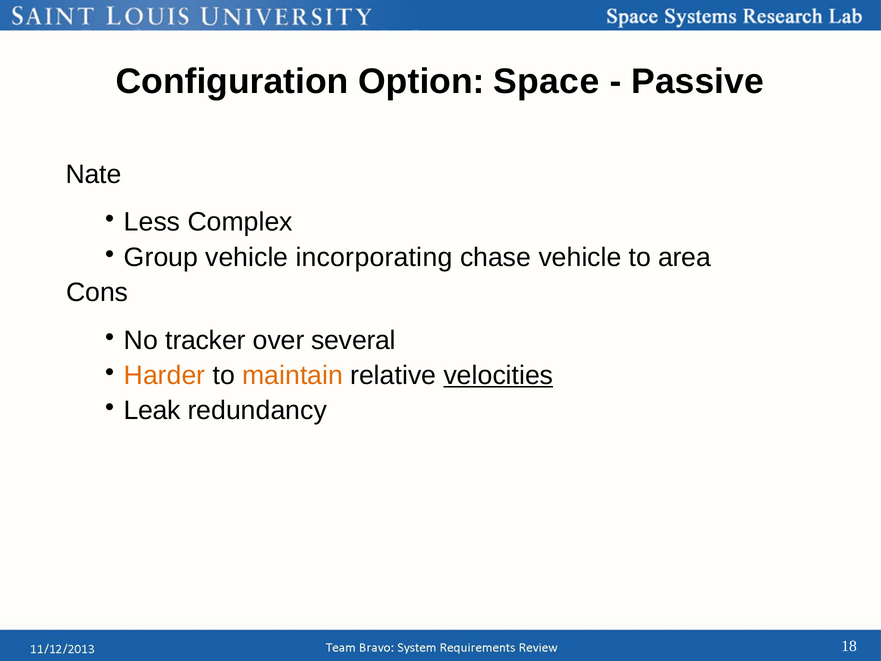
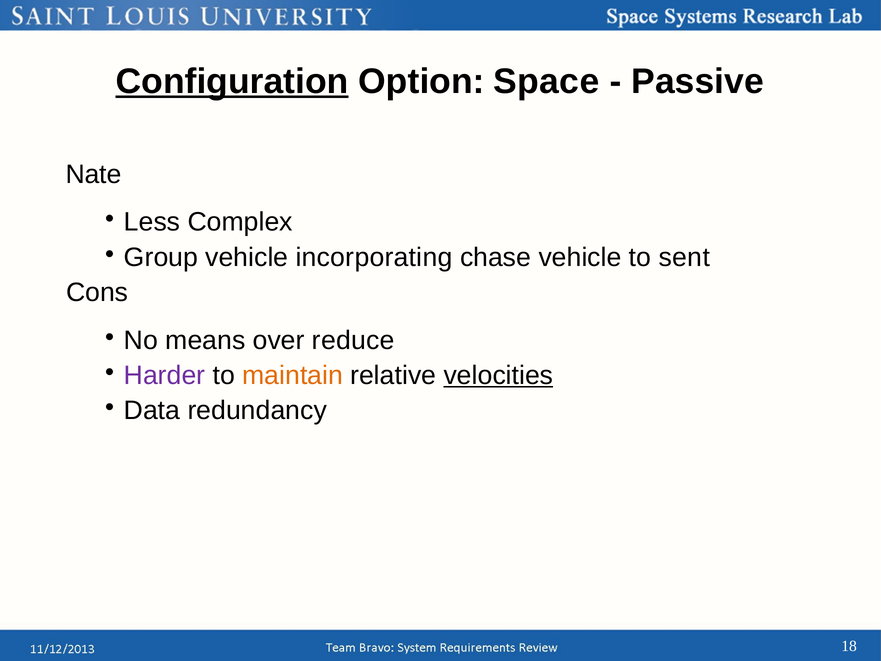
Configuration underline: none -> present (232, 82)
area: area -> sent (684, 257)
tracker: tracker -> means (205, 340)
several: several -> reduce (353, 340)
Harder colour: orange -> purple (165, 376)
Leak: Leak -> Data (152, 411)
